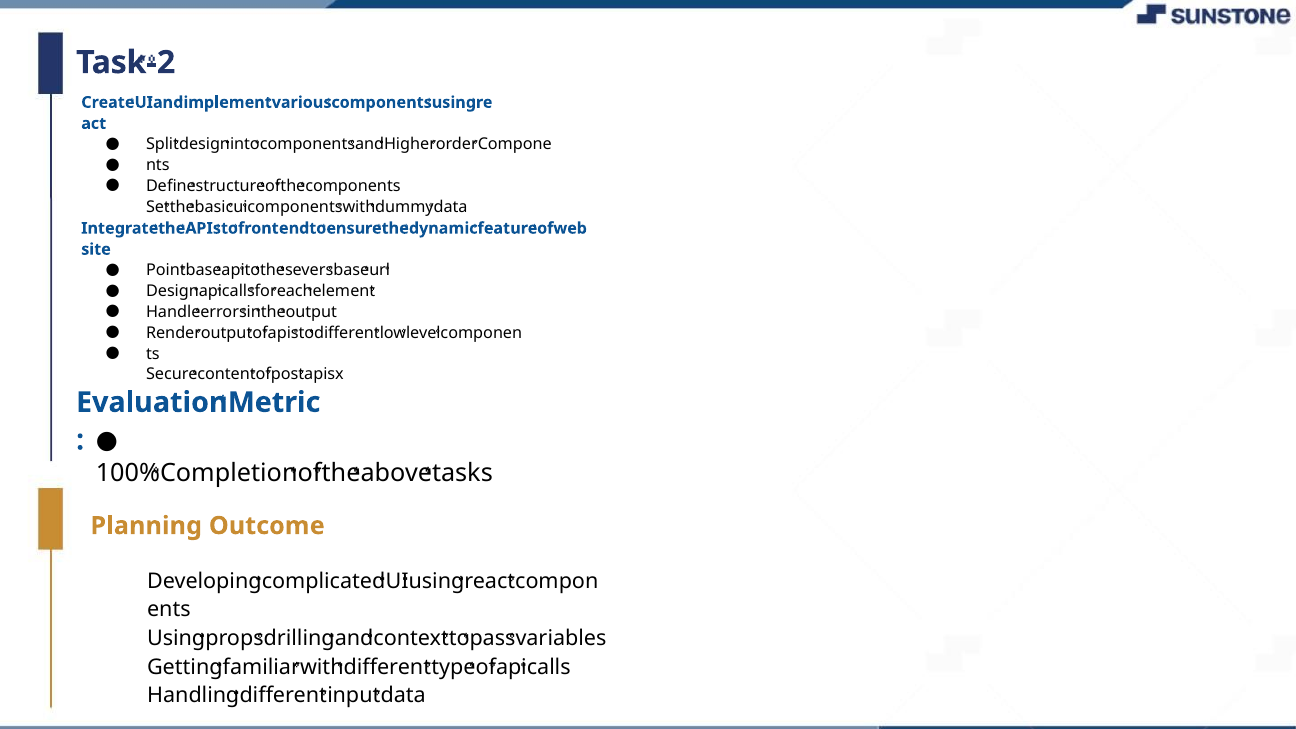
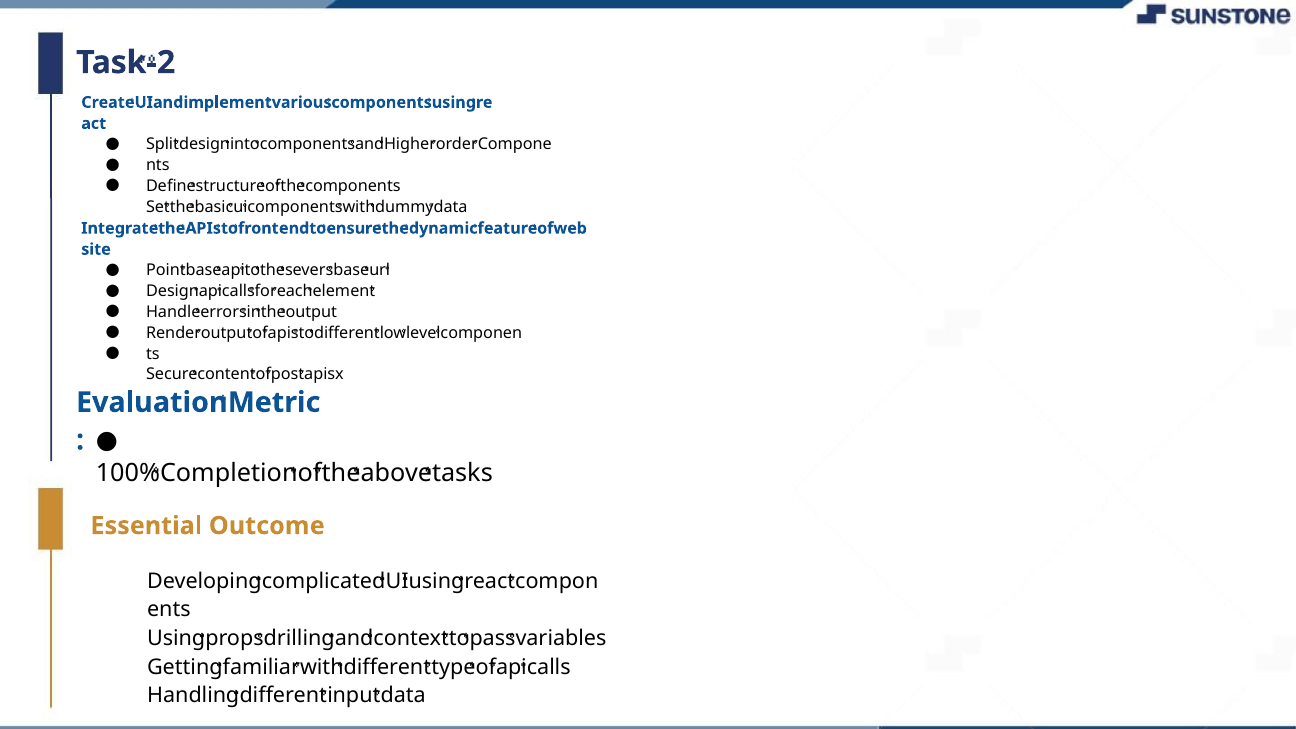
Planning: Planning -> Essential (146, 526)
